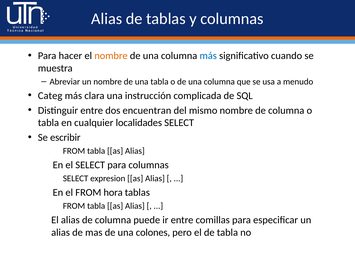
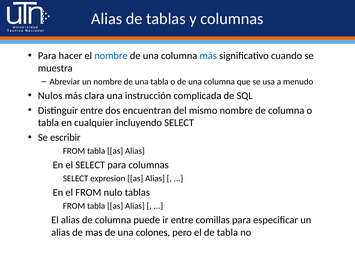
nombre colour: orange -> blue (111, 56)
Categ: Categ -> Nulos (50, 96)
localidades: localidades -> incluyendo (139, 123)
hora: hora -> nulo (113, 193)
